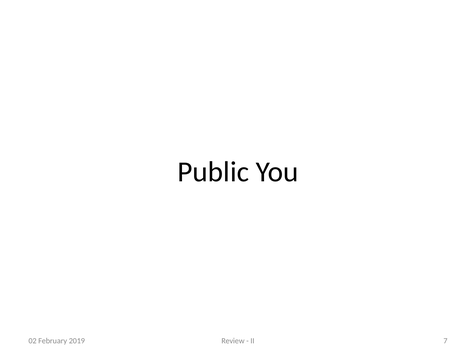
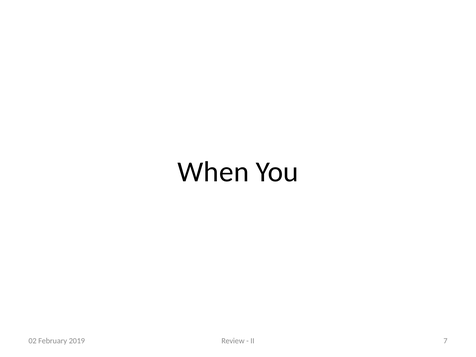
Public: Public -> When (213, 172)
